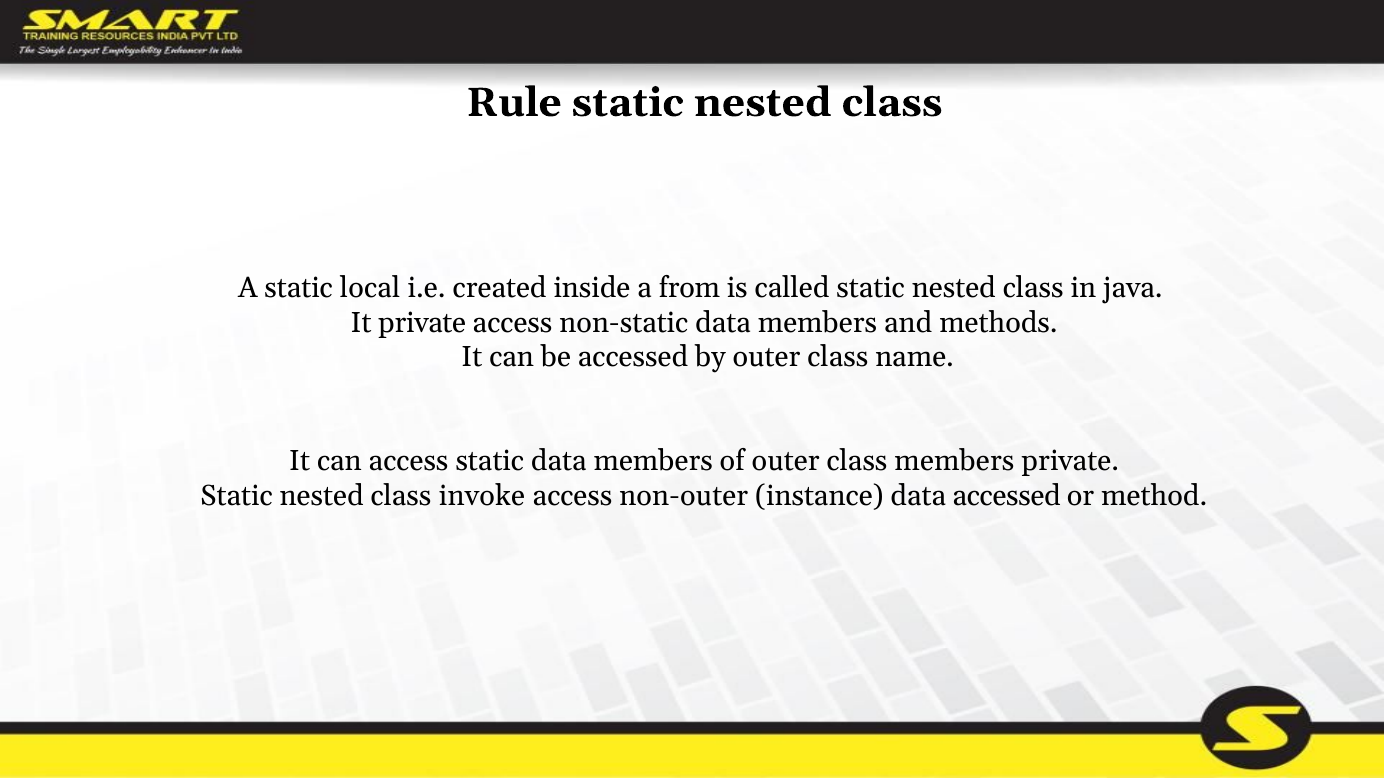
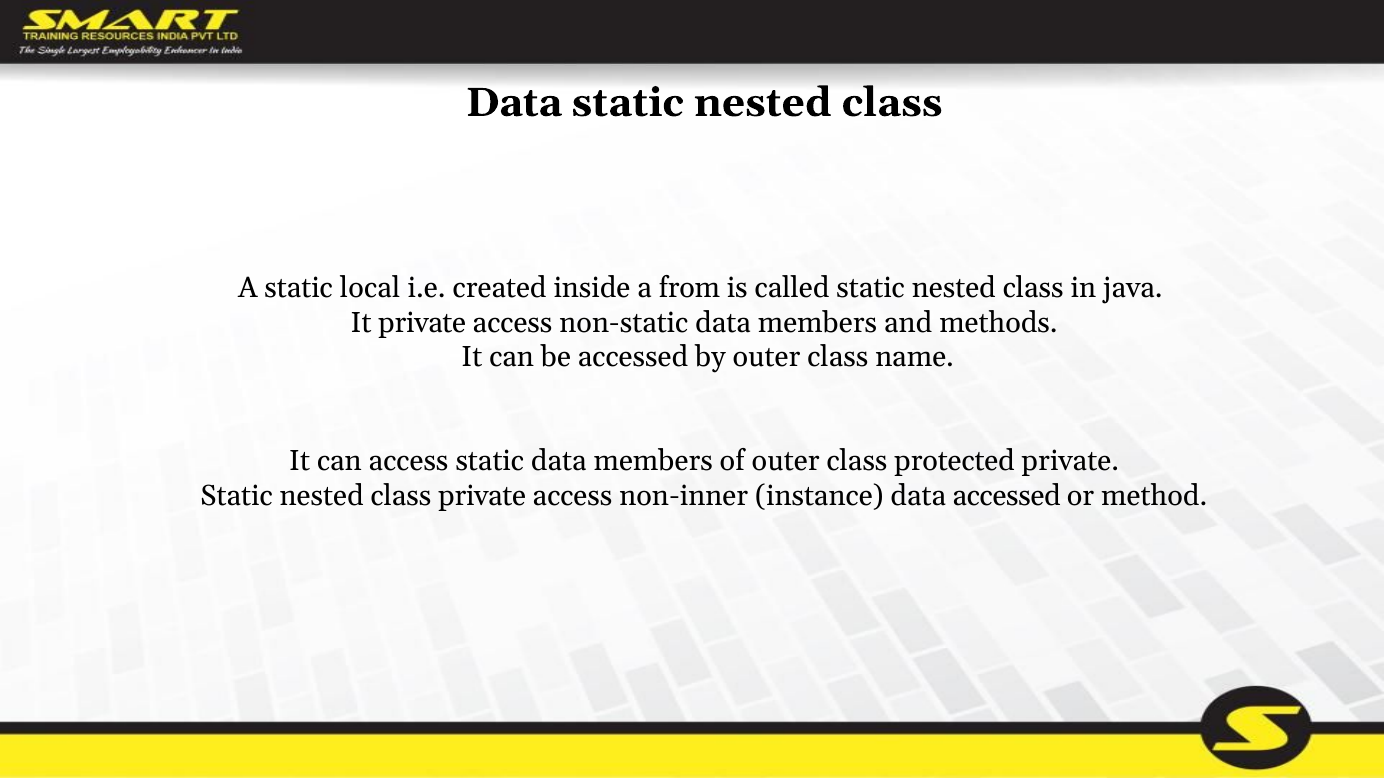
Rule: Rule -> Data (514, 103)
class members: members -> protected (955, 462)
class invoke: invoke -> private (482, 496)
non-outer: non-outer -> non-inner (684, 496)
